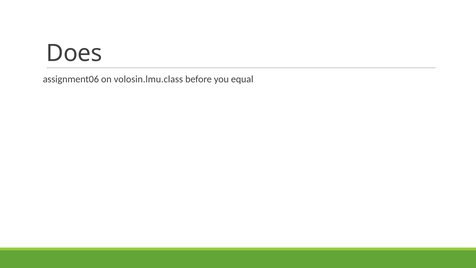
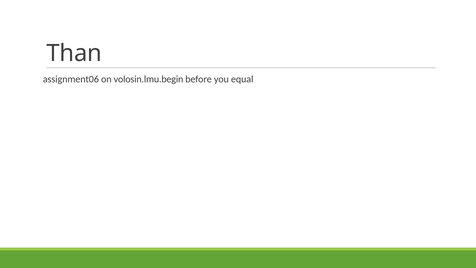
Does: Does -> Than (74, 53)
volosin.lmu.class: volosin.lmu.class -> volosin.lmu.begin (149, 79)
